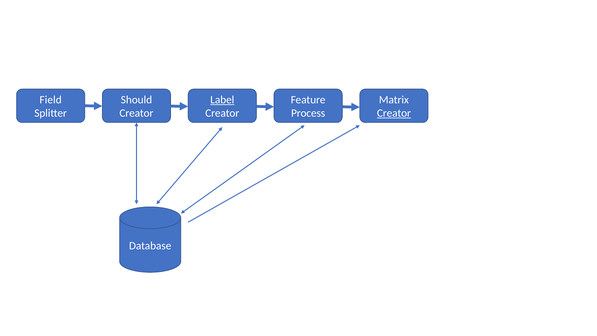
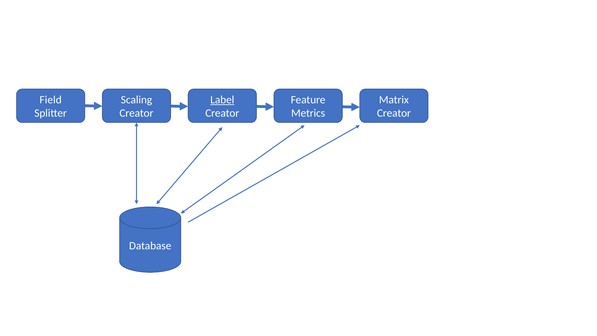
Should: Should -> Scaling (136, 100)
Process: Process -> Metrics (308, 113)
Creator underline: present -> none (394, 113)
